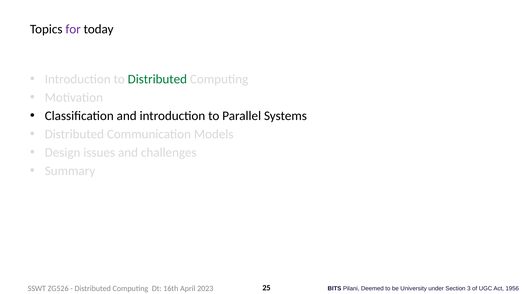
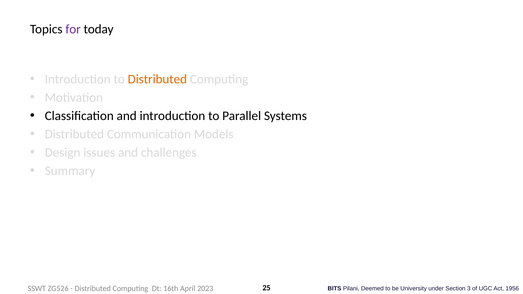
Distributed colour: green -> orange (157, 79)
